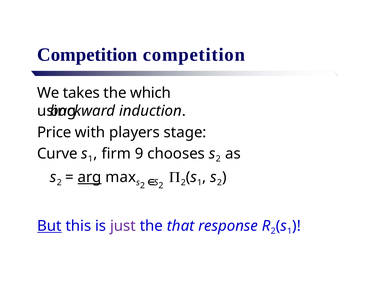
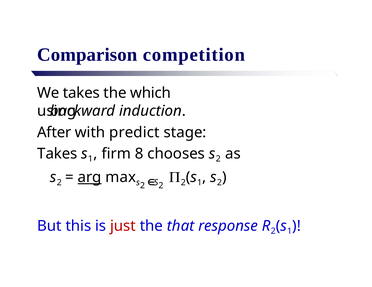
Competition: Competition -> Comparison (87, 55)
Price: Price -> After (54, 133)
players: players -> predict (134, 133)
Curve: Curve -> Takes (57, 154)
9: 9 -> 8 (139, 154)
But underline: present -> none (49, 226)
just colour: purple -> red (123, 226)
